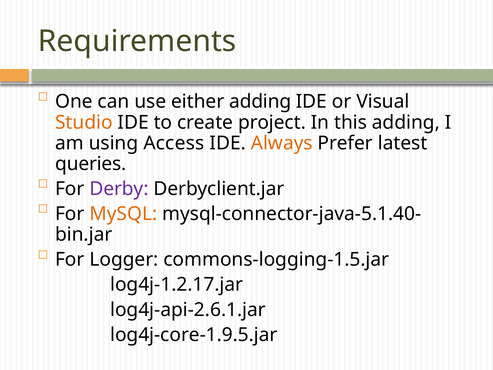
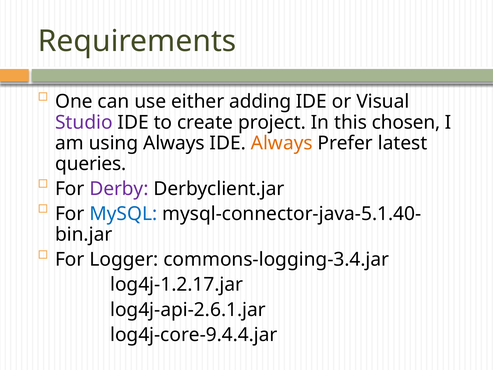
Studio colour: orange -> purple (84, 122)
this adding: adding -> chosen (406, 122)
using Access: Access -> Always (174, 143)
MySQL colour: orange -> blue (123, 214)
commons-logging-1.5.jar: commons-logging-1.5.jar -> commons-logging-3.4.jar (276, 259)
log4j-core-1.9.5.jar: log4j-core-1.9.5.jar -> log4j-core-9.4.4.jar (194, 335)
